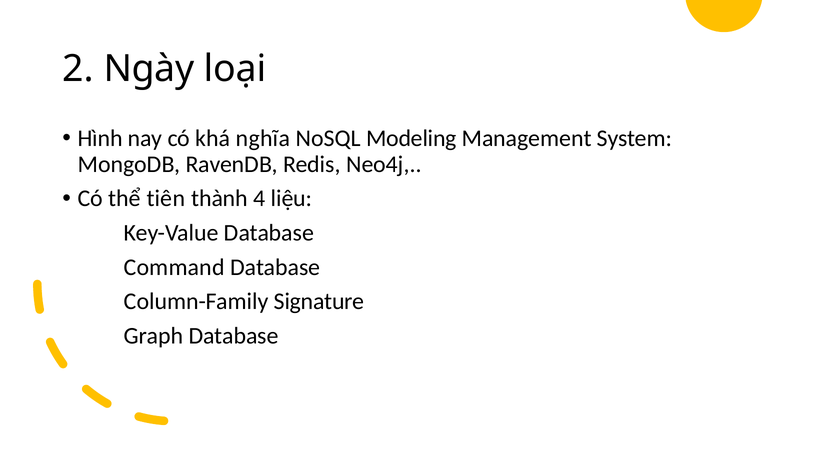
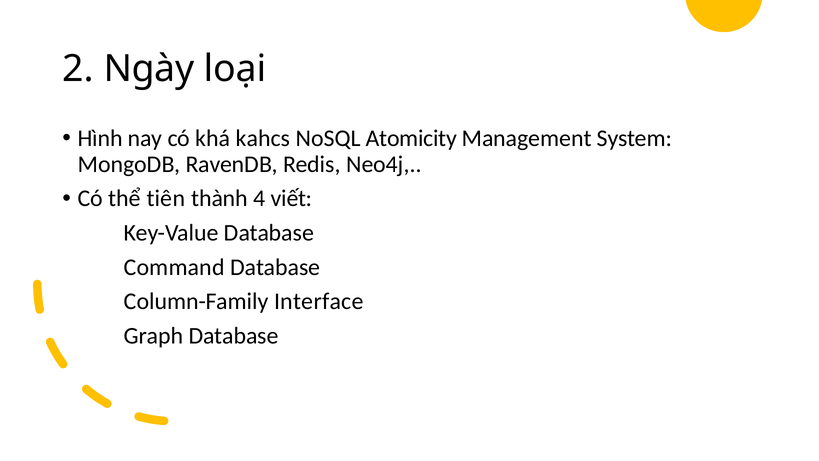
nghĩa: nghĩa -> kahcs (263, 138)
Modeling: Modeling -> Atomicity (411, 138)
liệu: liệu -> viết (292, 198)
Signature: Signature -> Interface (319, 301)
